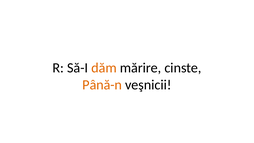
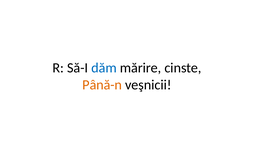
dăm colour: orange -> blue (104, 68)
